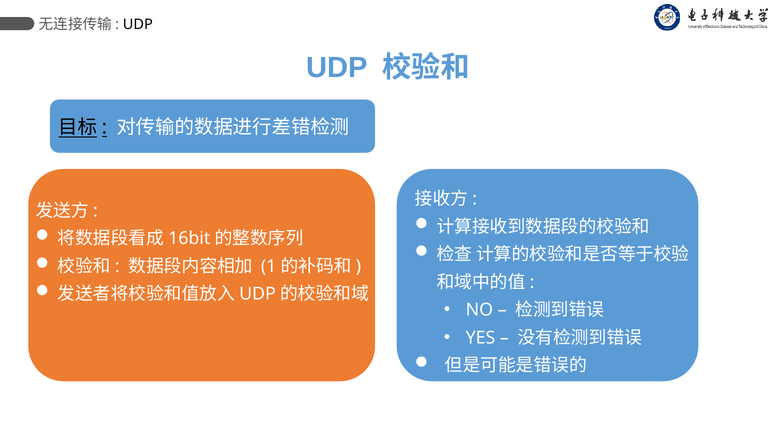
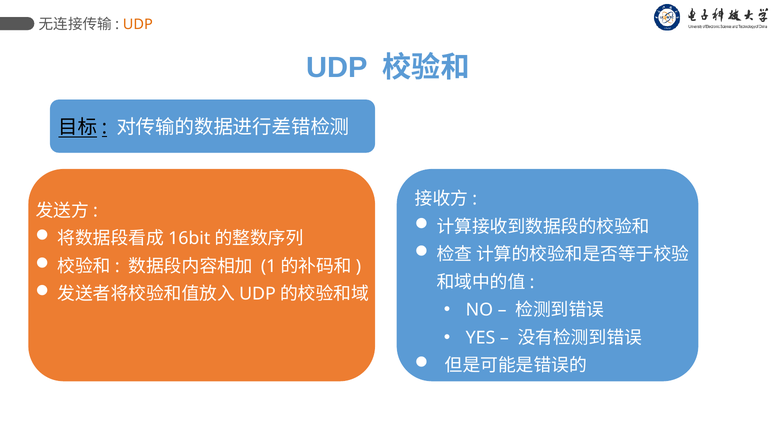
UDP colour: black -> orange (138, 24)
